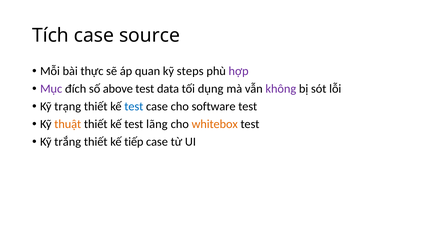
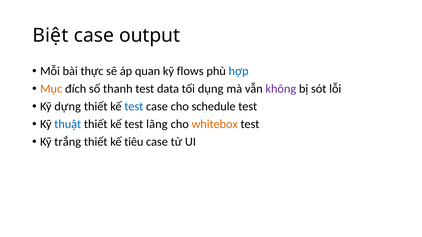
Tích: Tích -> Biệt (50, 35)
source: source -> output (150, 35)
steps: steps -> flows (190, 71)
hợp colour: purple -> blue (239, 71)
Mục colour: purple -> orange (51, 89)
above: above -> thanh (118, 89)
trạng: trạng -> dựng (68, 107)
software: software -> schedule (214, 107)
thuật colour: orange -> blue (68, 124)
tiếp: tiếp -> tiêu (134, 142)
